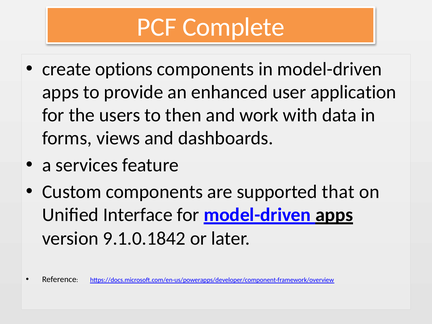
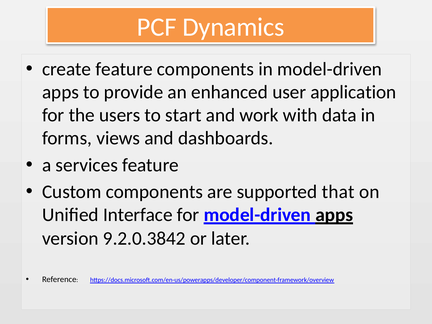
Complete: Complete -> Dynamics (233, 27)
create options: options -> feature (124, 69)
then: then -> start (183, 115)
9.1.0.1842: 9.1.0.1842 -> 9.2.0.3842 (144, 238)
